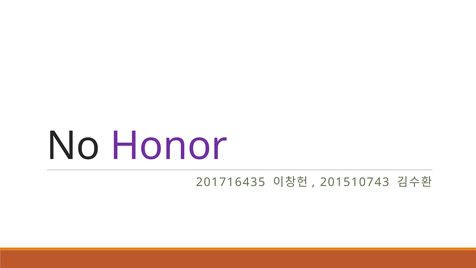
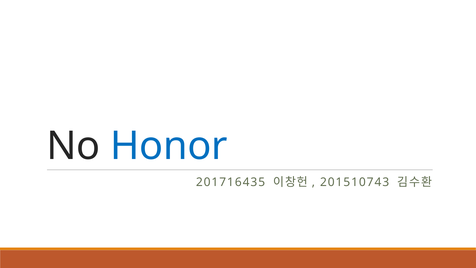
Honor colour: purple -> blue (169, 146)
